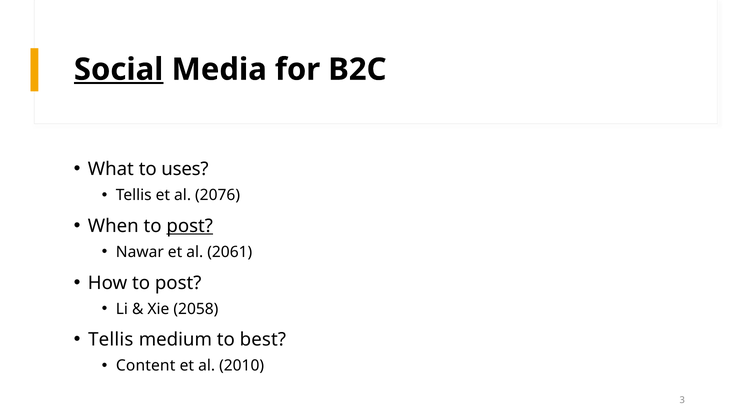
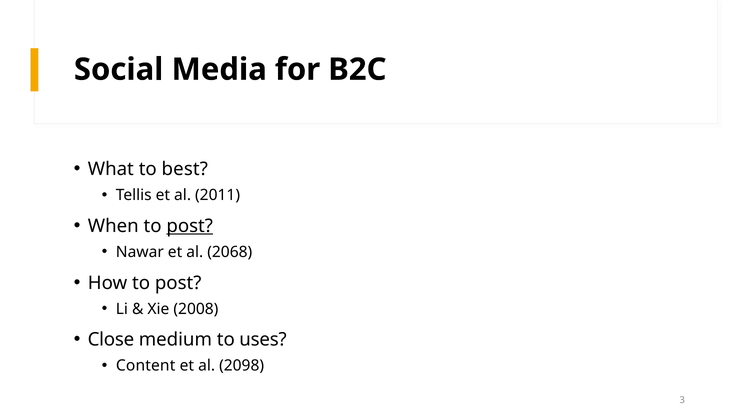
Social underline: present -> none (119, 69)
uses: uses -> best (185, 169)
2076: 2076 -> 2011 (218, 195)
2061: 2061 -> 2068 (230, 252)
2058: 2058 -> 2008 (196, 309)
Tellis: Tellis -> Close (111, 339)
best: best -> uses (263, 339)
2010: 2010 -> 2098 (242, 365)
